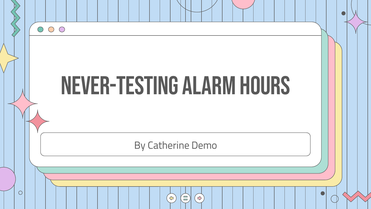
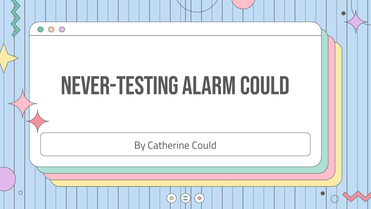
Alarm hours: hours -> could (265, 86)
Catherine Demo: Demo -> Could (204, 145)
